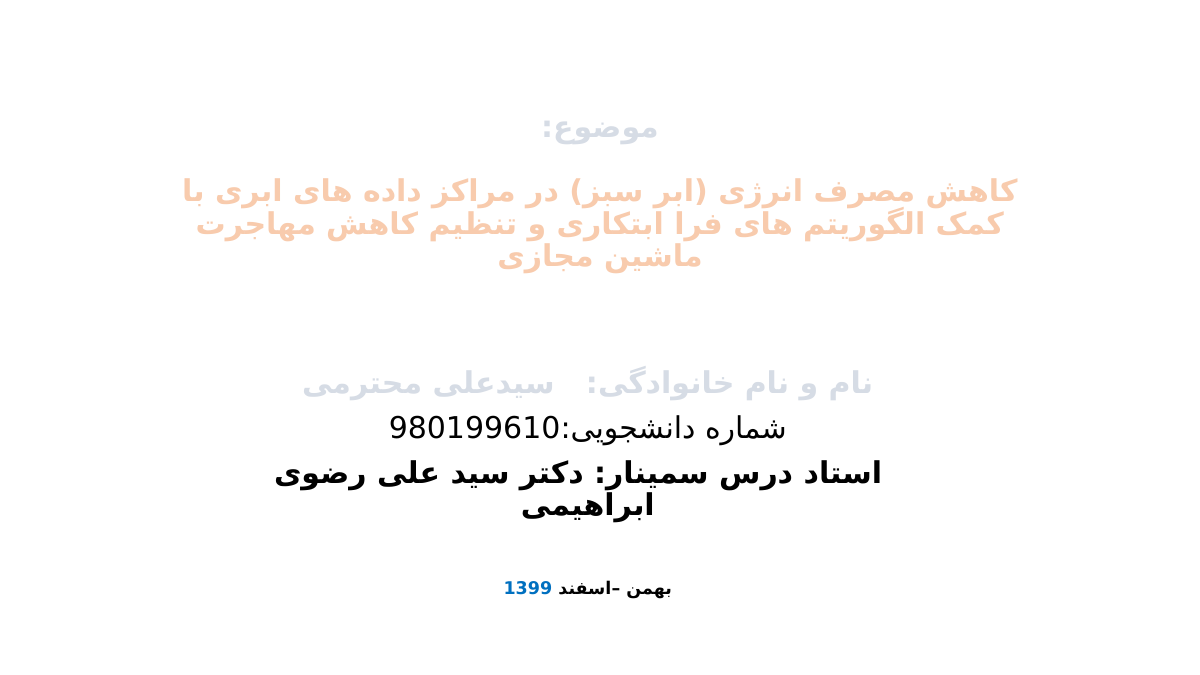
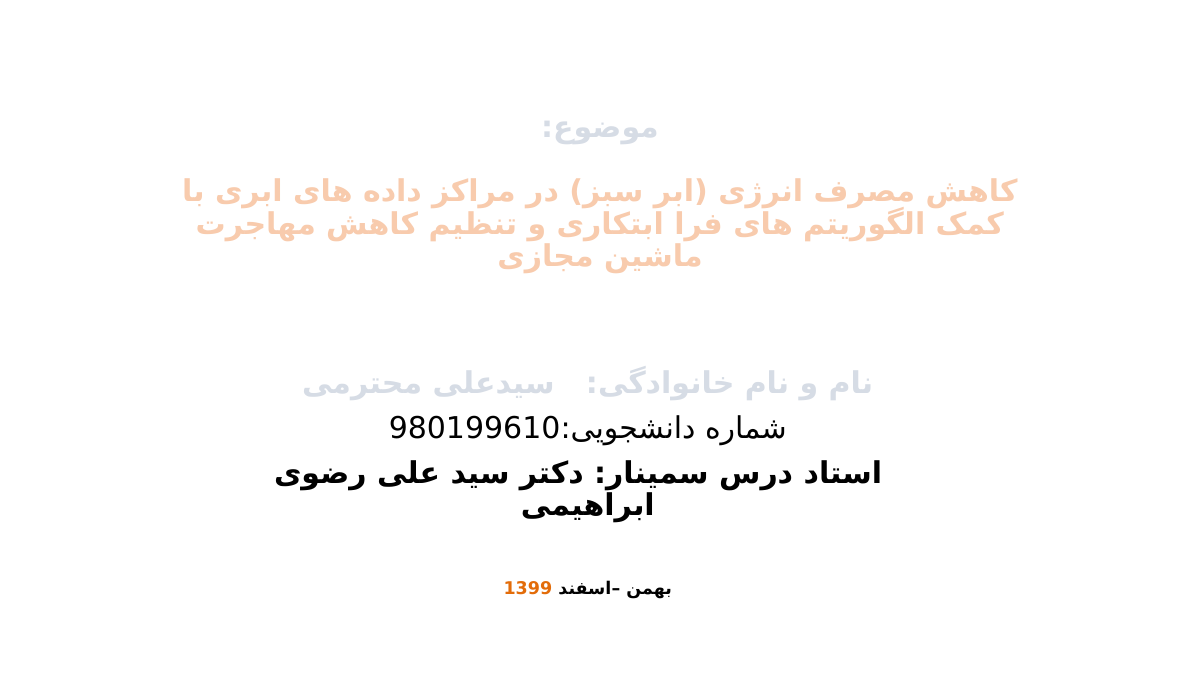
1399 colour: blue -> orange (528, 589)
